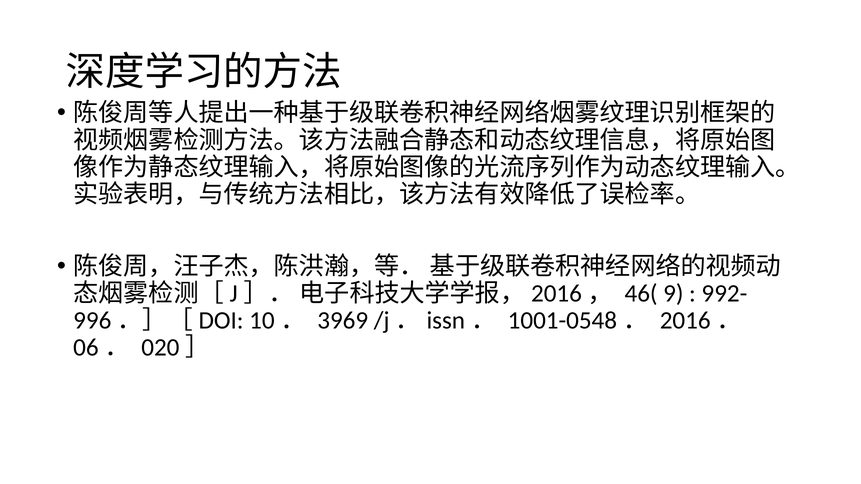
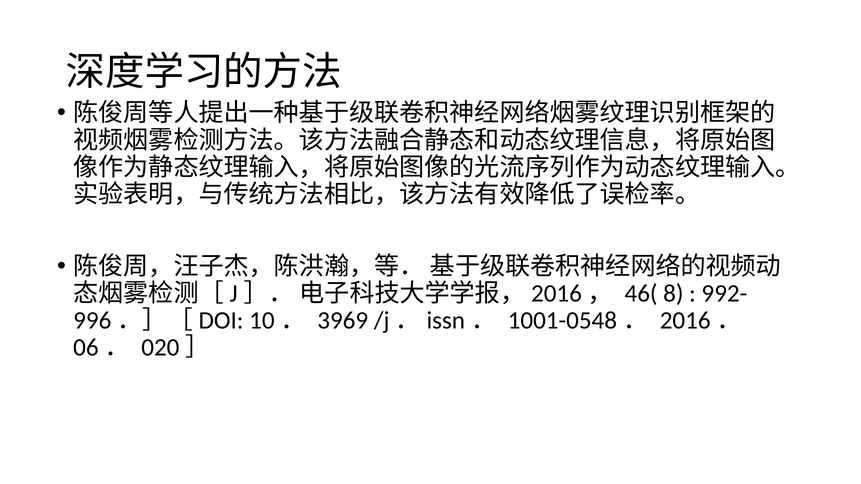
9: 9 -> 8 (673, 294)
